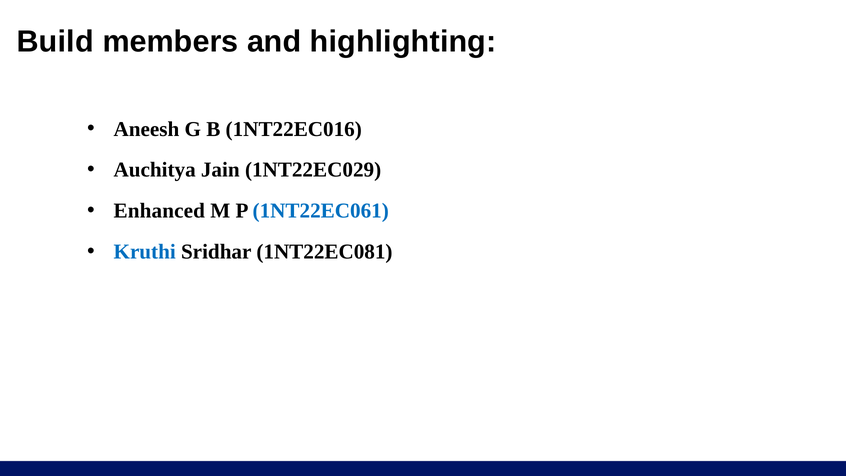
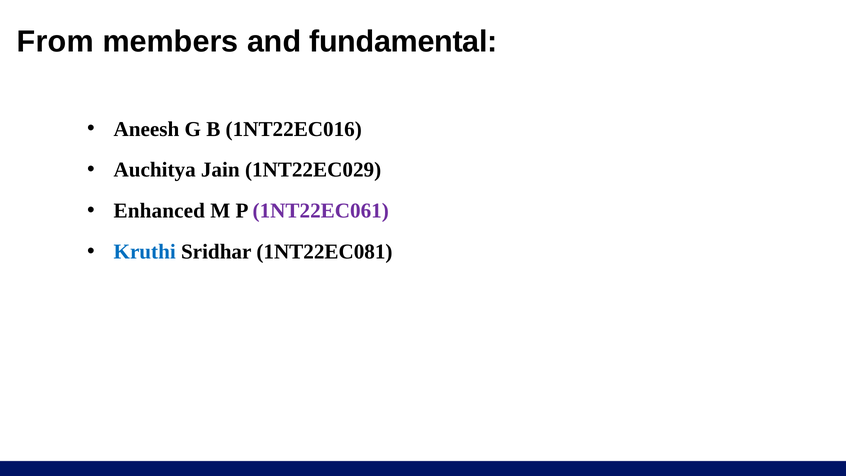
Build: Build -> From (55, 42)
highlighting: highlighting -> fundamental (403, 42)
1NT22EC061 colour: blue -> purple (321, 211)
